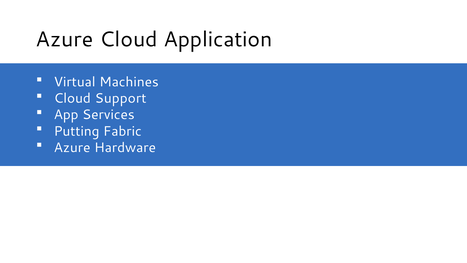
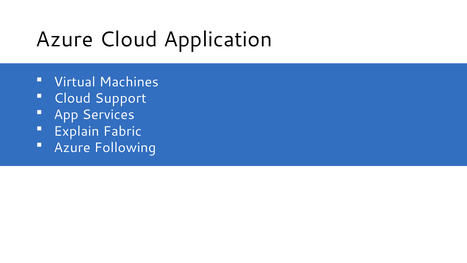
Putting: Putting -> Explain (76, 131)
Hardware: Hardware -> Following (125, 147)
